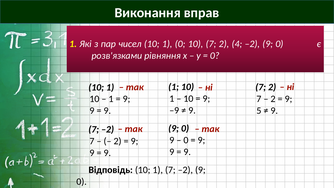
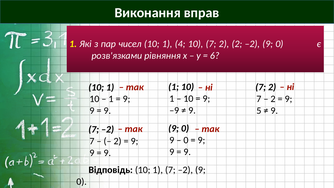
1 0: 0 -> 4 (180, 44)
2 4: 4 -> 2 (237, 44)
0: 0 -> 6 (215, 56)
